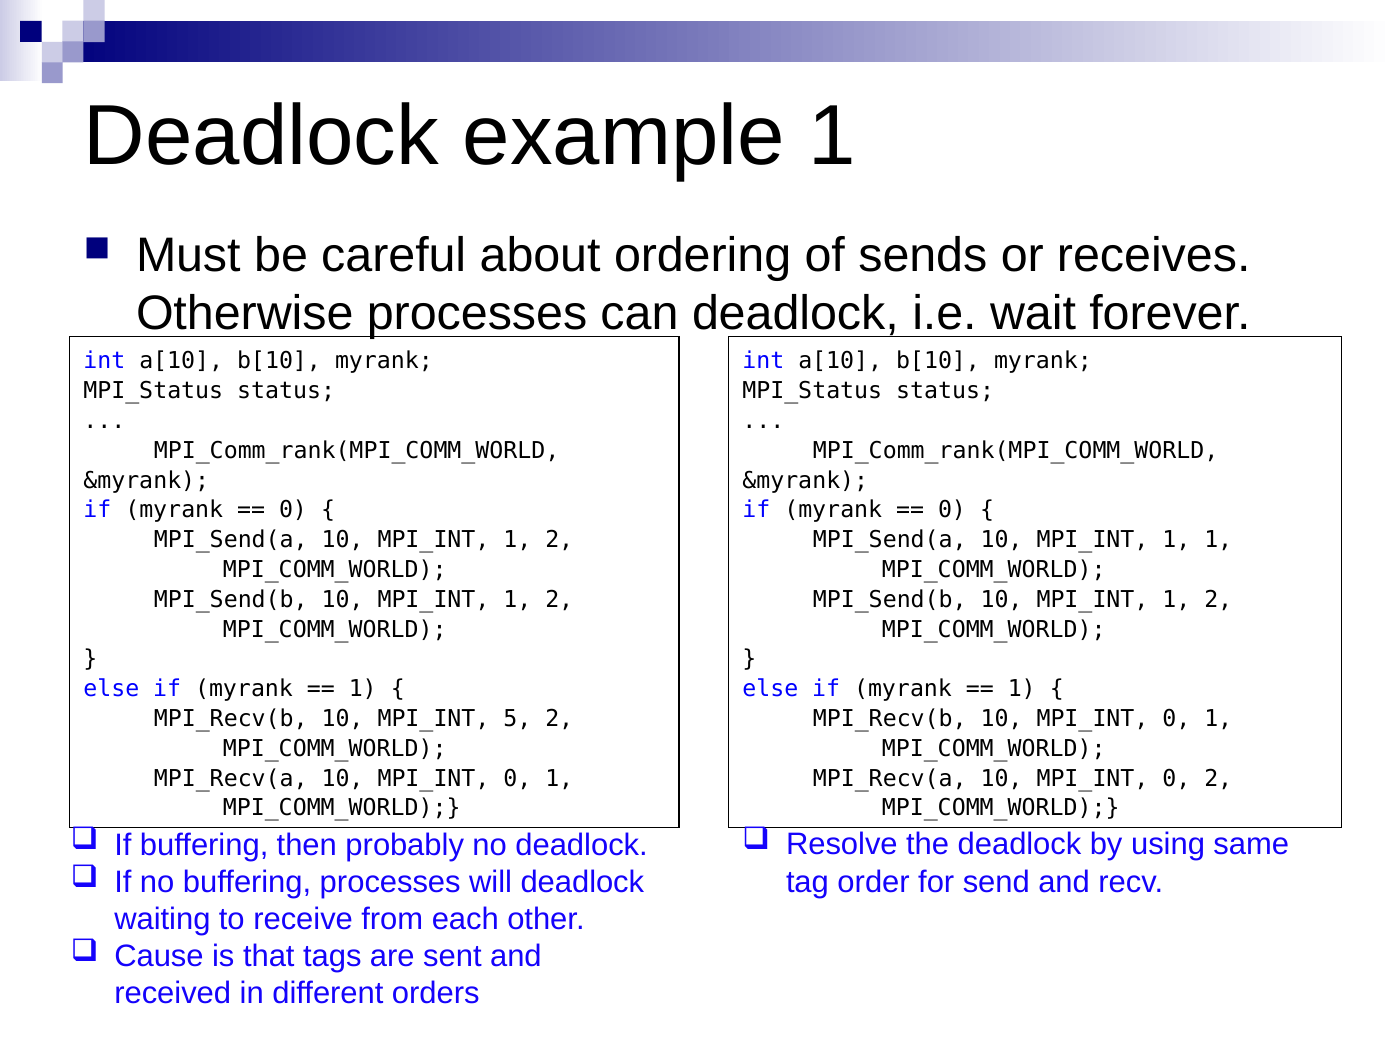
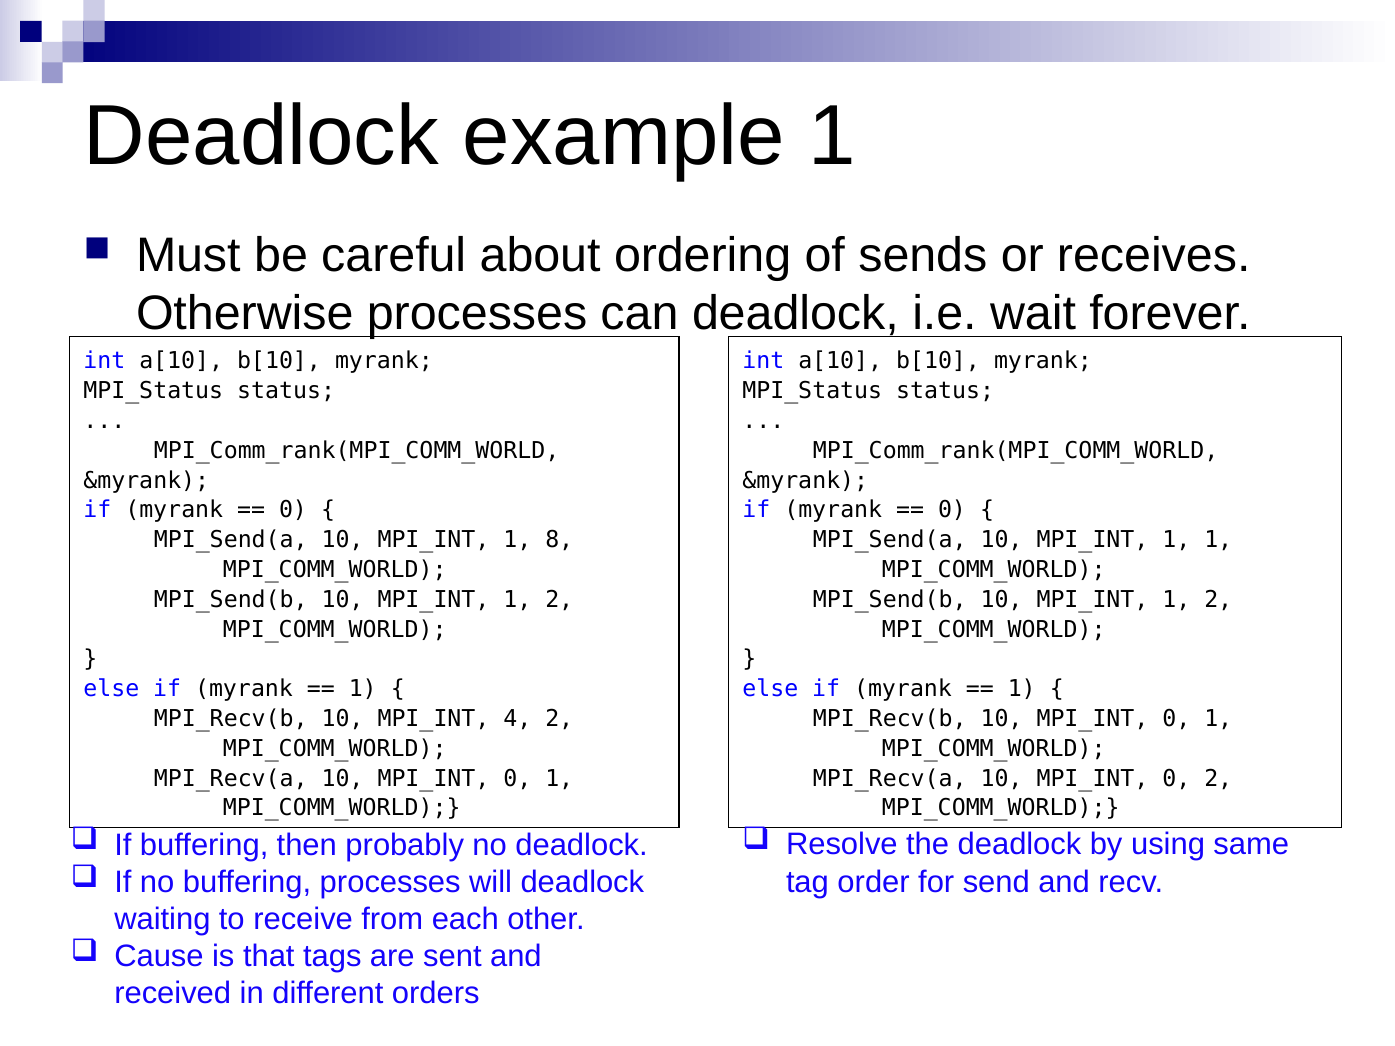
2: 2 -> 8 (559, 540)
5: 5 -> 4 (517, 719)
